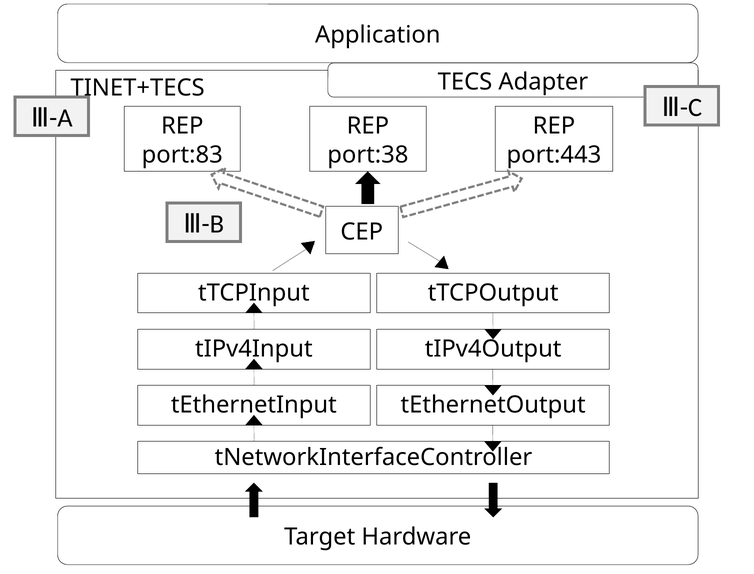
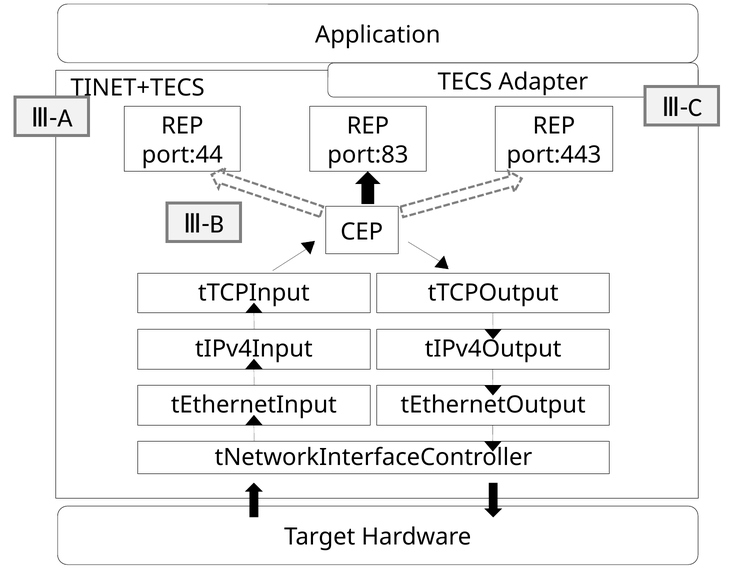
port:83: port:83 -> port:44 (182, 155)
port:38: port:38 -> port:83 (368, 155)
